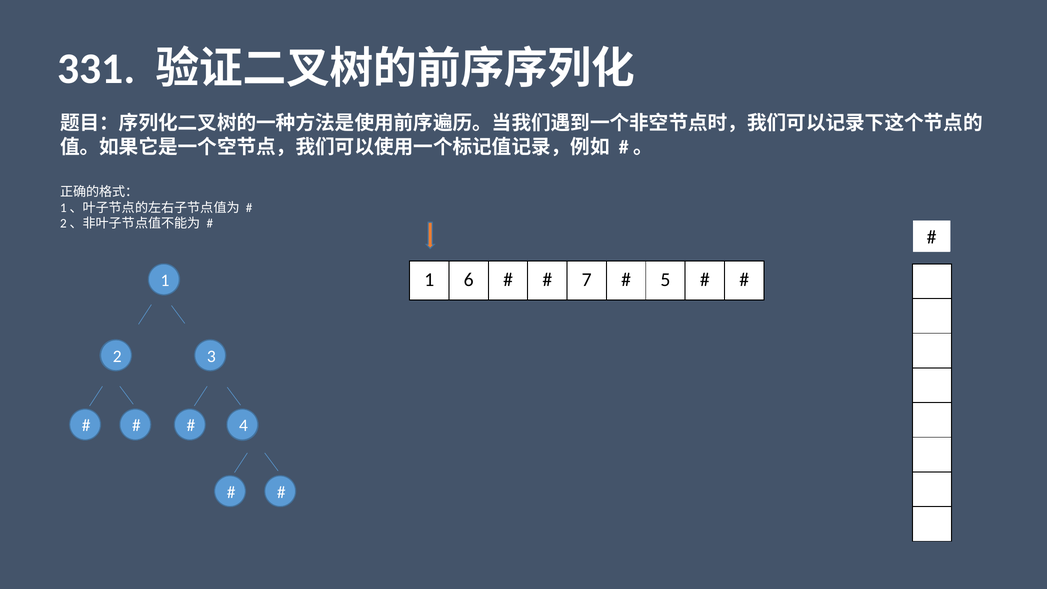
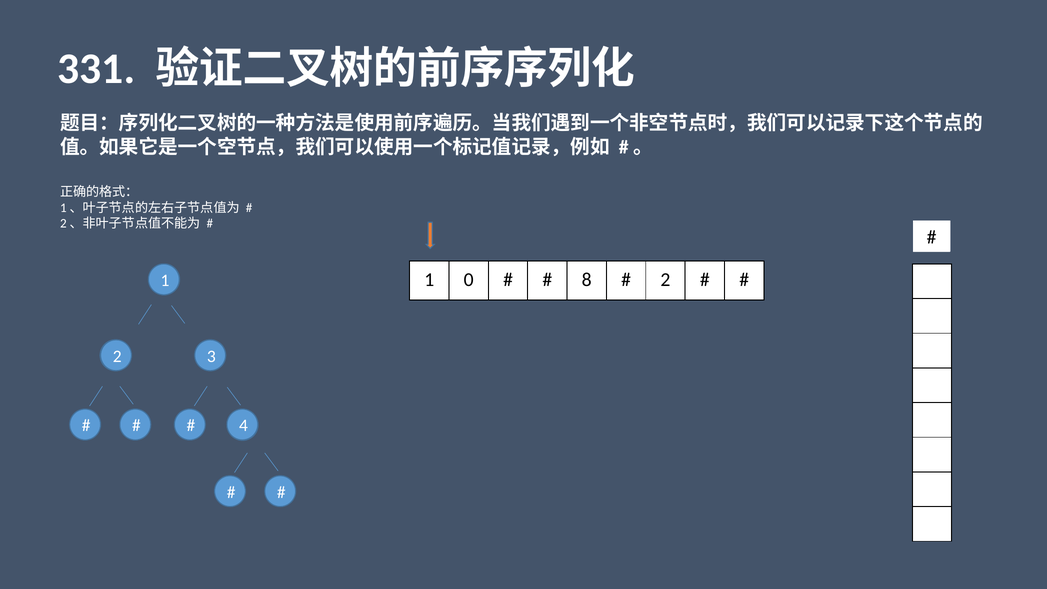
6: 6 -> 0 (469, 280)
7: 7 -> 8 (587, 280)
5: 5 -> 2 (665, 280)
